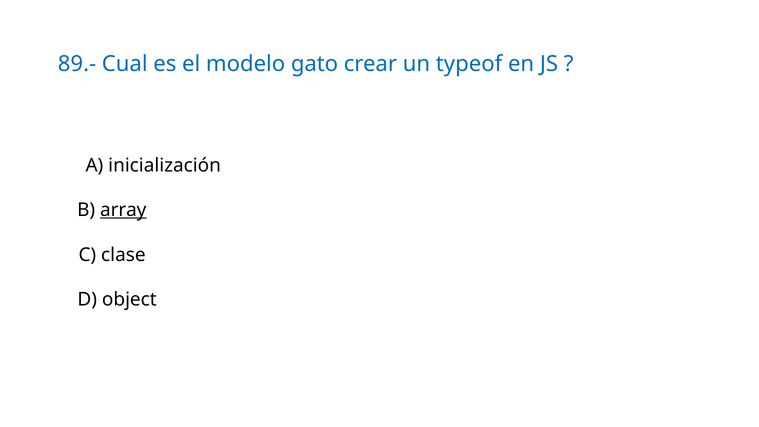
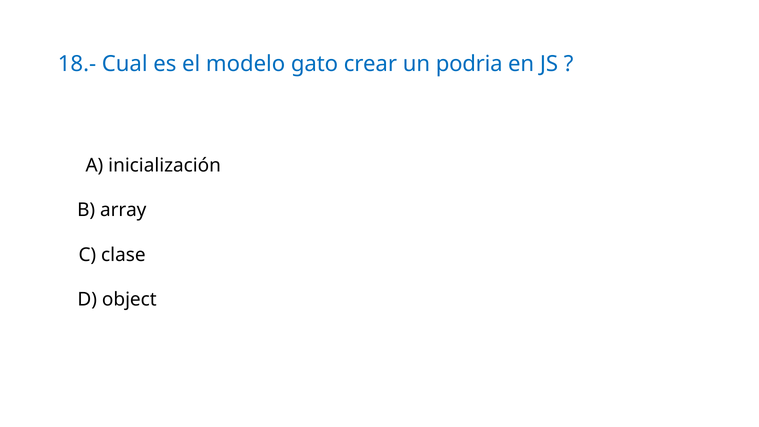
89.-: 89.- -> 18.- (77, 64)
typeof: typeof -> podria (469, 64)
array underline: present -> none (123, 210)
